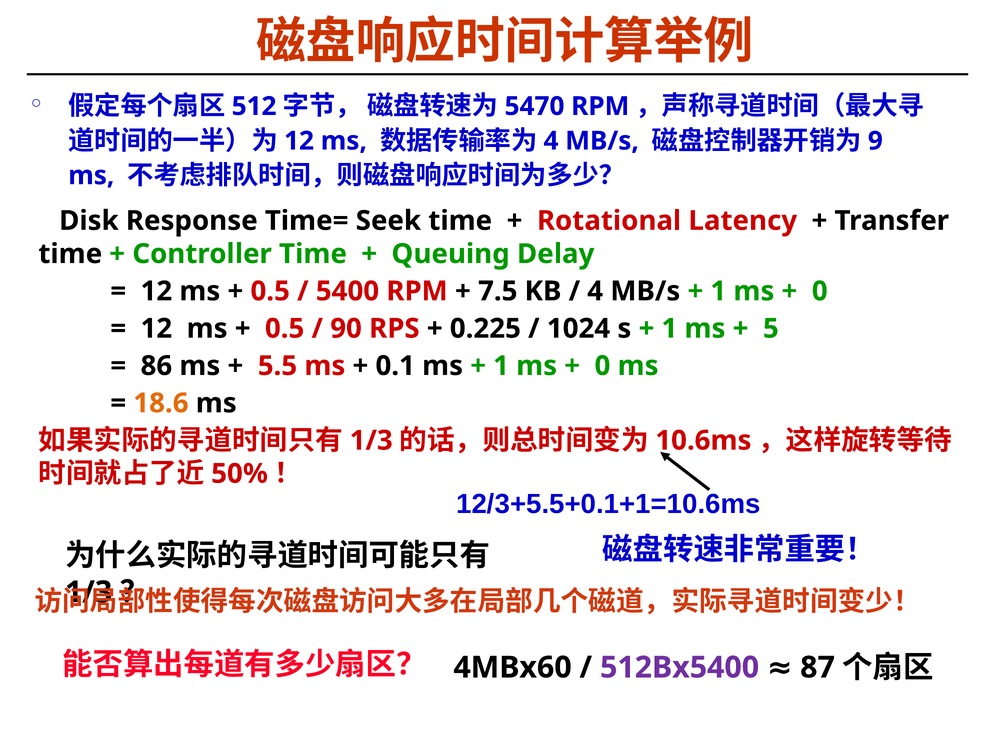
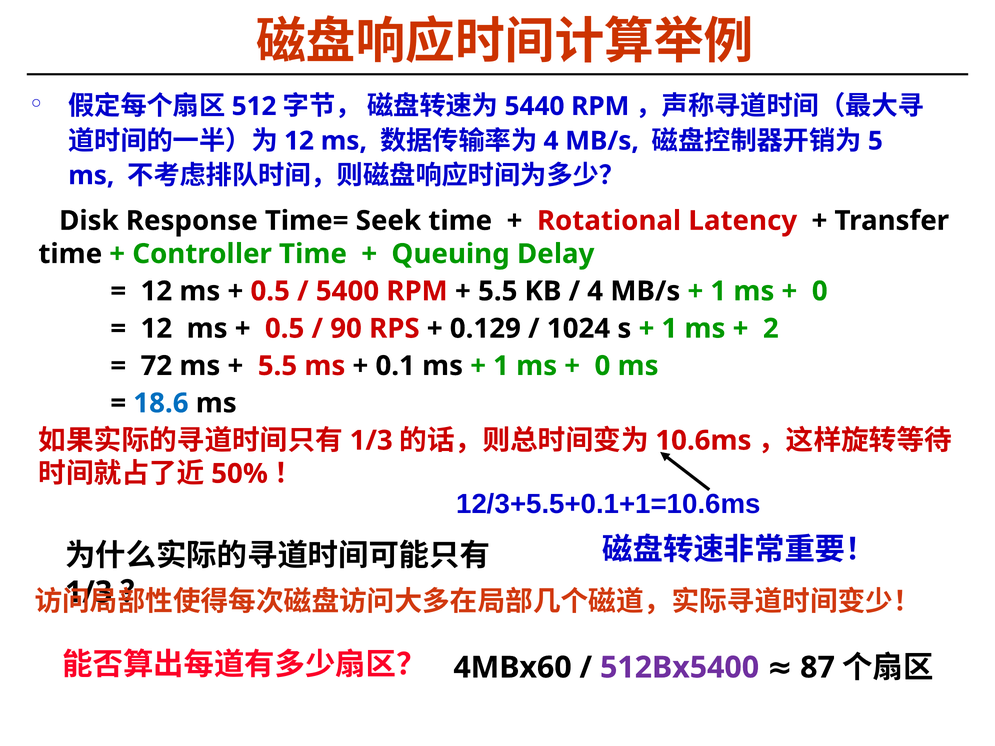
5470: 5470 -> 5440 (535, 106)
9: 9 -> 5 (875, 141)
7.5: 7.5 -> 5.5 (498, 291)
0.225: 0.225 -> 0.129 (485, 329)
5: 5 -> 2 (771, 329)
86: 86 -> 72 (156, 366)
18.6 colour: orange -> blue (161, 403)
